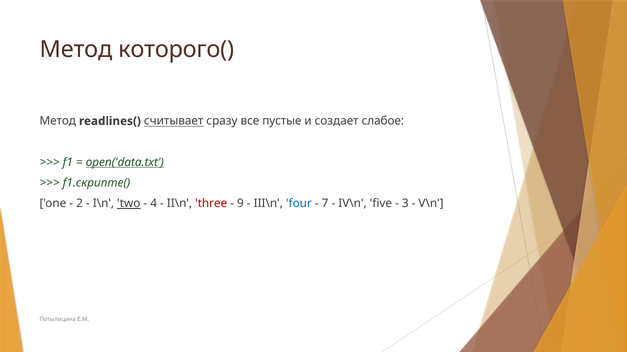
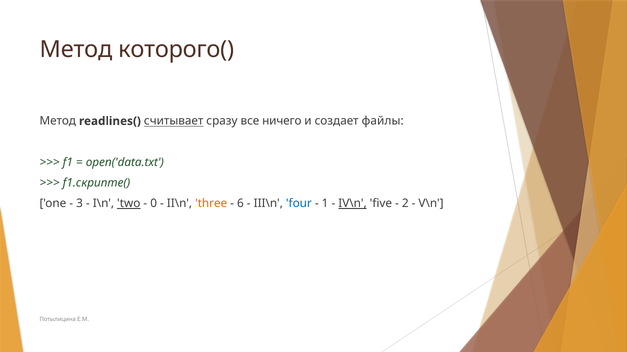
пустые: пустые -> ничего (282, 121)
слабое: слабое -> файлы (383, 121)
open('data.txt underline: present -> none (125, 163)
2: 2 -> 3 (80, 204)
4: 4 -> 0 (154, 204)
three colour: red -> orange (211, 204)
9: 9 -> 6 (240, 204)
7: 7 -> 1 (325, 204)
IV\n underline: none -> present (353, 204)
3: 3 -> 2 (405, 204)
